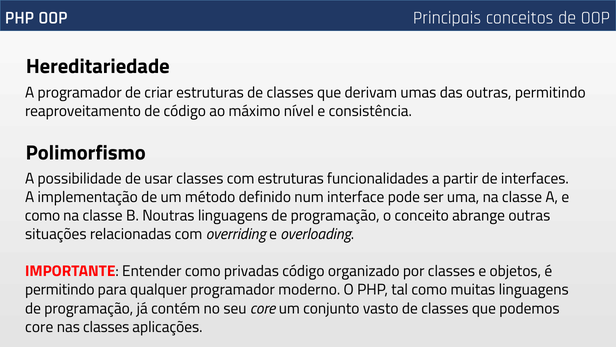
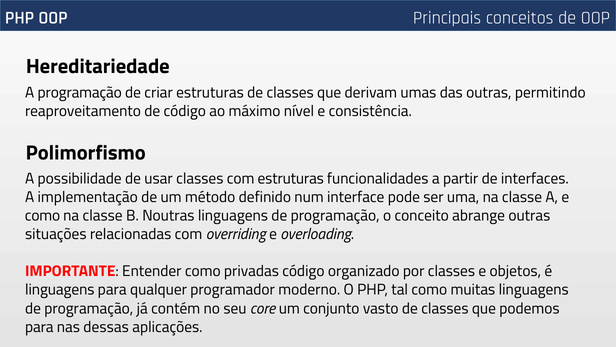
A programador: programador -> programação (80, 93)
permitindo: permitindo -> linguagens (60, 289)
core: core -> para (39, 326)
nas classes: classes -> dessas (106, 326)
